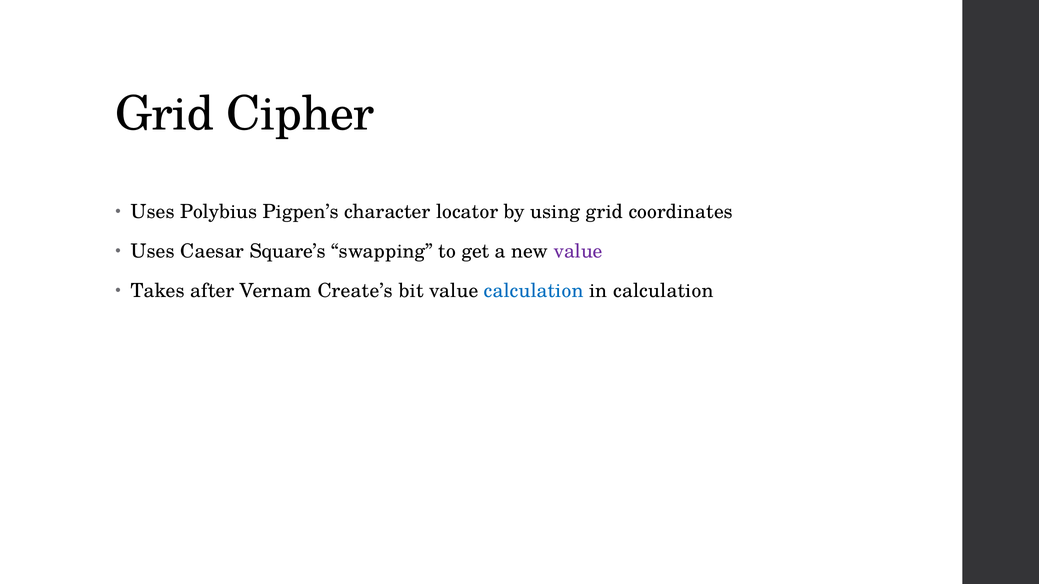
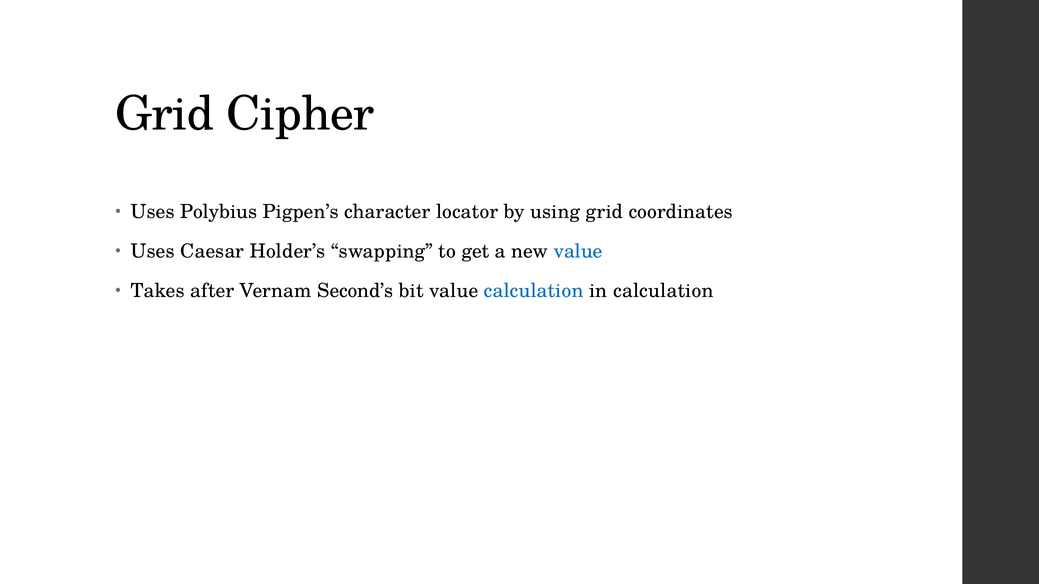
Square’s: Square’s -> Holder’s (288, 251)
value colour: purple -> blue (578, 251)
Create’s: Create’s -> Second’s (355, 291)
